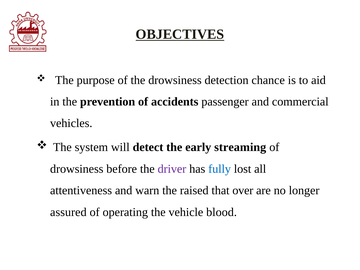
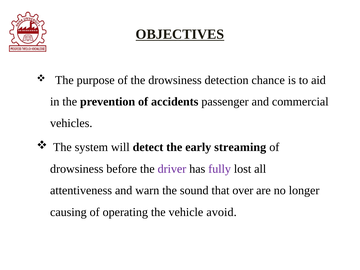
fully colour: blue -> purple (220, 169)
raised: raised -> sound (194, 190)
assured: assured -> causing (68, 212)
blood: blood -> avoid (222, 212)
